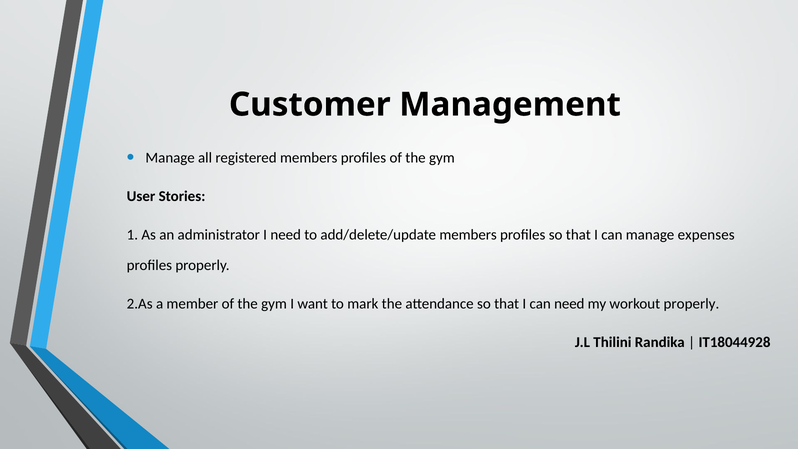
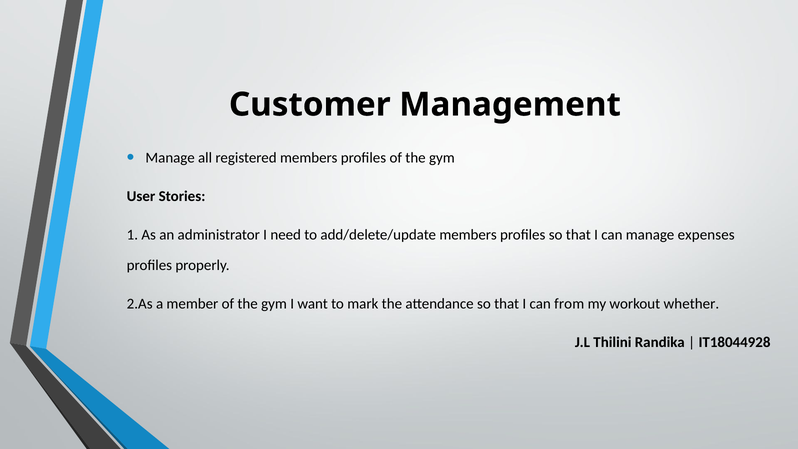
can need: need -> from (569, 304)
workout properly: properly -> whether (691, 304)
